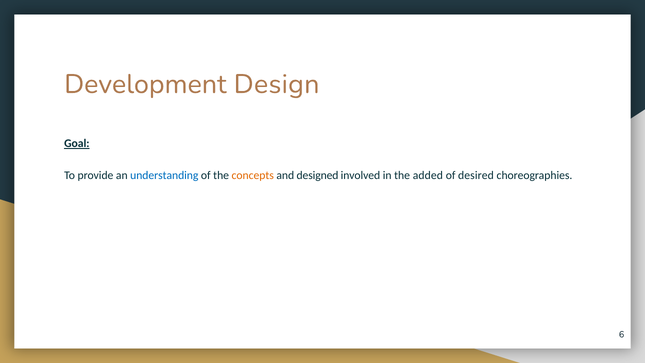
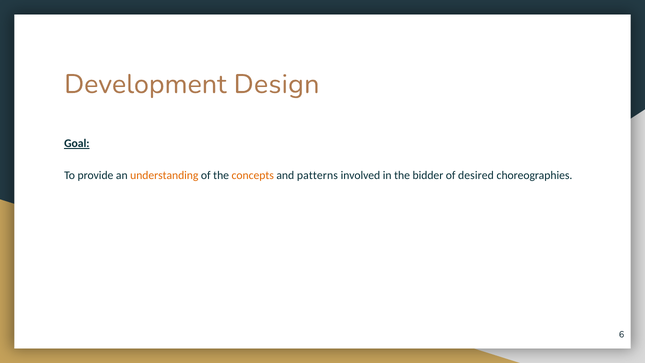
understanding colour: blue -> orange (164, 175)
designed: designed -> patterns (317, 175)
added: added -> bidder (428, 175)
